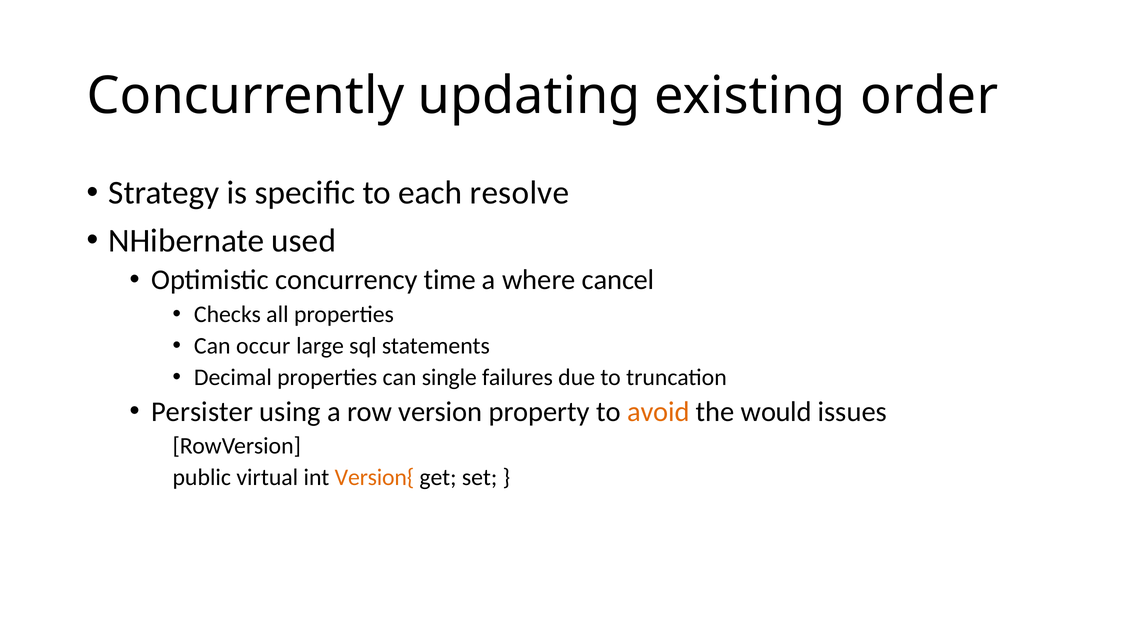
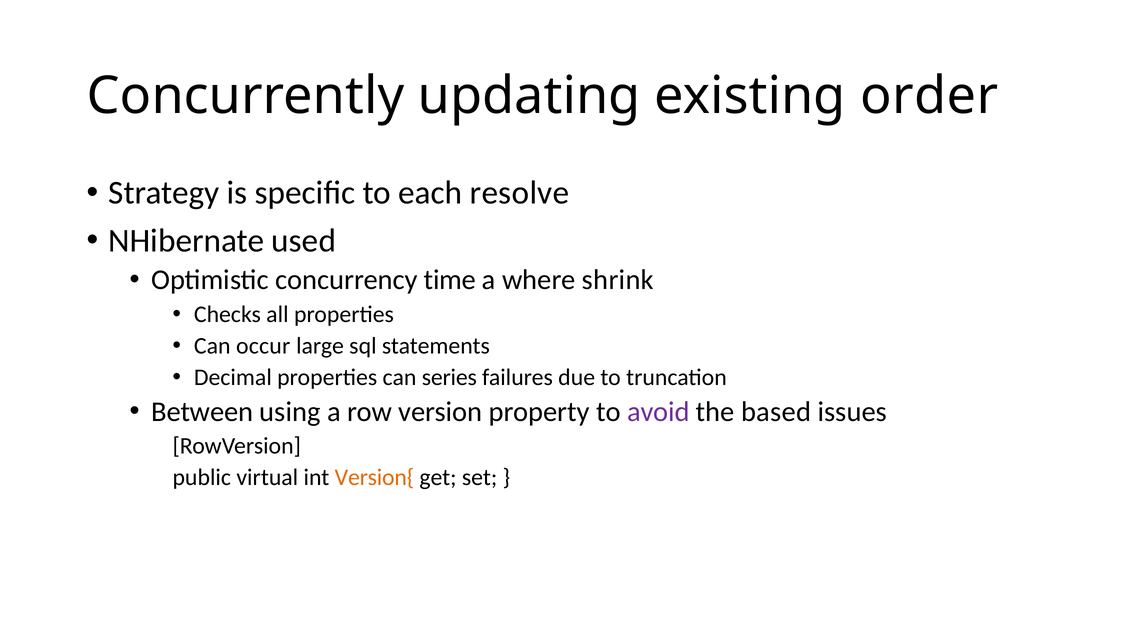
cancel: cancel -> shrink (618, 280)
single: single -> series (449, 377)
Persister: Persister -> Between (202, 412)
avoid colour: orange -> purple (658, 412)
would: would -> based (776, 412)
